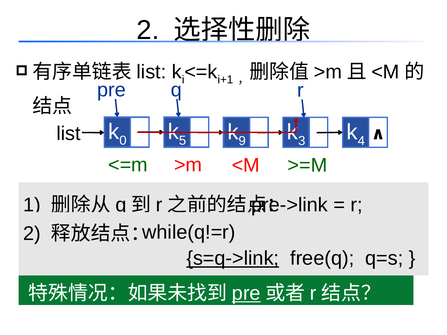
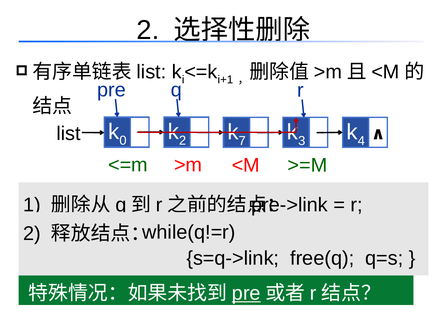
5: 5 -> 2 (183, 141)
9: 9 -> 7 (242, 141)
s=q->link underline: present -> none (233, 259)
